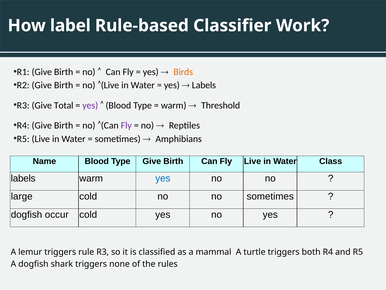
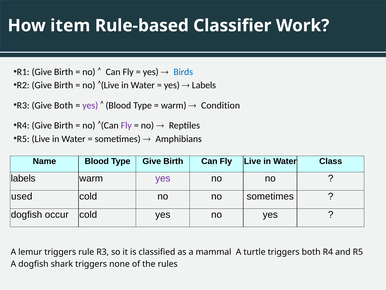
label: label -> item (70, 26)
Birds colour: orange -> blue (183, 72)
Give Total: Total -> Both (64, 105)
Threshold: Threshold -> Condition (221, 105)
yes colour: blue -> purple (163, 178)
large: large -> used (22, 196)
